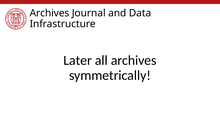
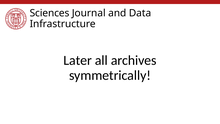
Archives: Archives -> Sciences (50, 13)
